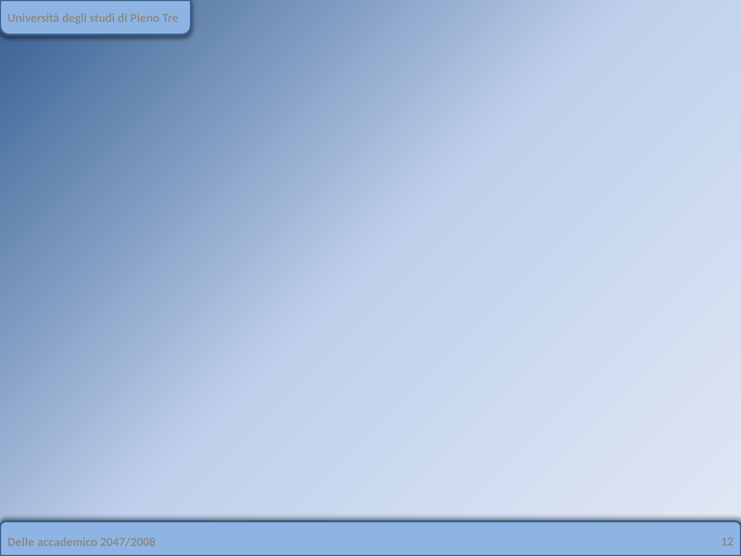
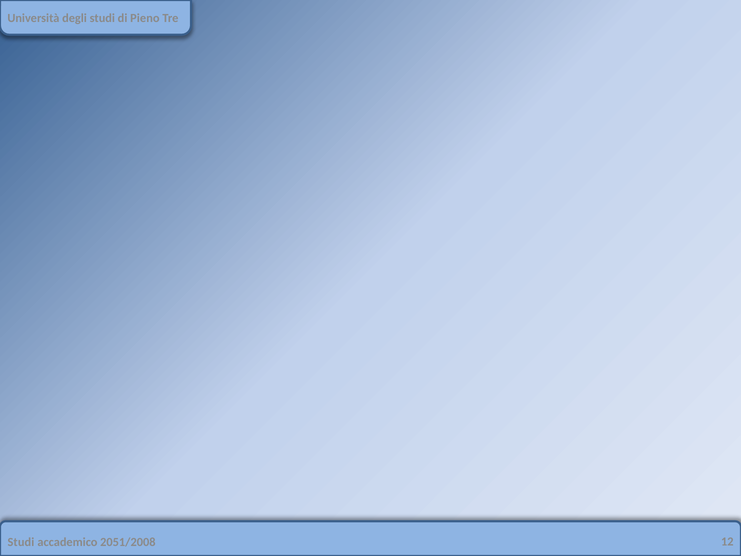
Delle: Delle -> Studi (21, 542)
2047/2008: 2047/2008 -> 2051/2008 (128, 542)
